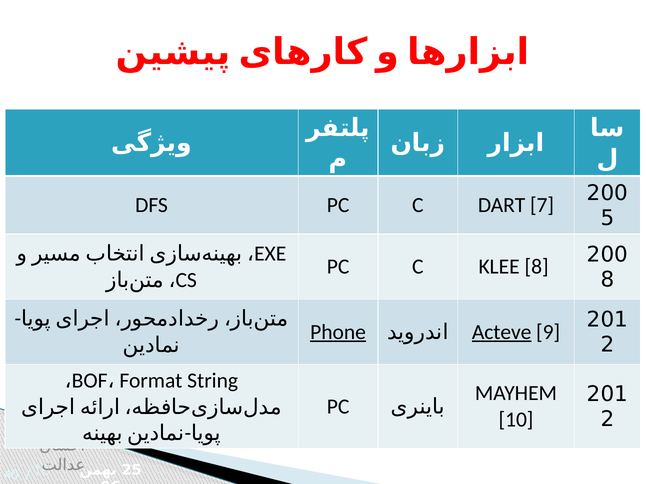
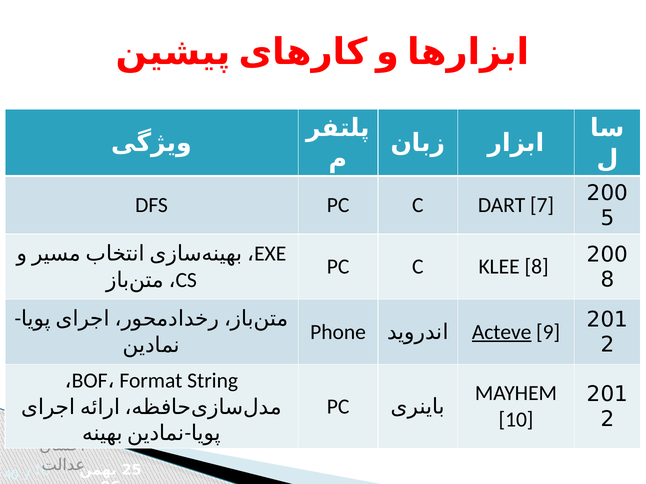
Phone underline: present -> none (338, 332)
